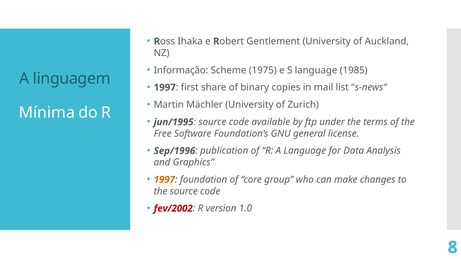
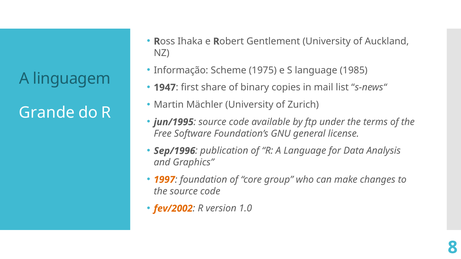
1997: 1997 -> 1947 (165, 88)
Mínima: Mínima -> Grande (47, 113)
fev/2002 colour: red -> orange (173, 209)
